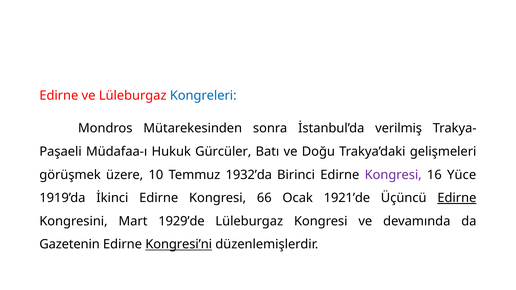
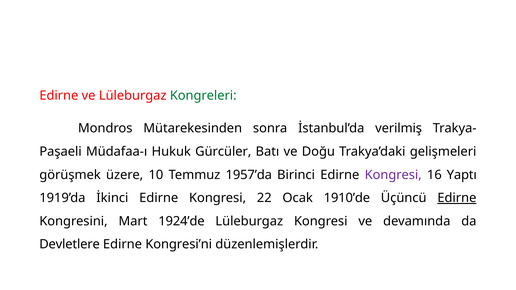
Kongreleri colour: blue -> green (203, 96)
1932’da: 1932’da -> 1957’da (249, 175)
Yüce: Yüce -> Yaptı (462, 175)
66: 66 -> 22 (264, 198)
1921’de: 1921’de -> 1910’de (347, 198)
1929’de: 1929’de -> 1924’de (181, 221)
Gazetenin: Gazetenin -> Devletlere (70, 245)
Kongresi’ni underline: present -> none (179, 245)
